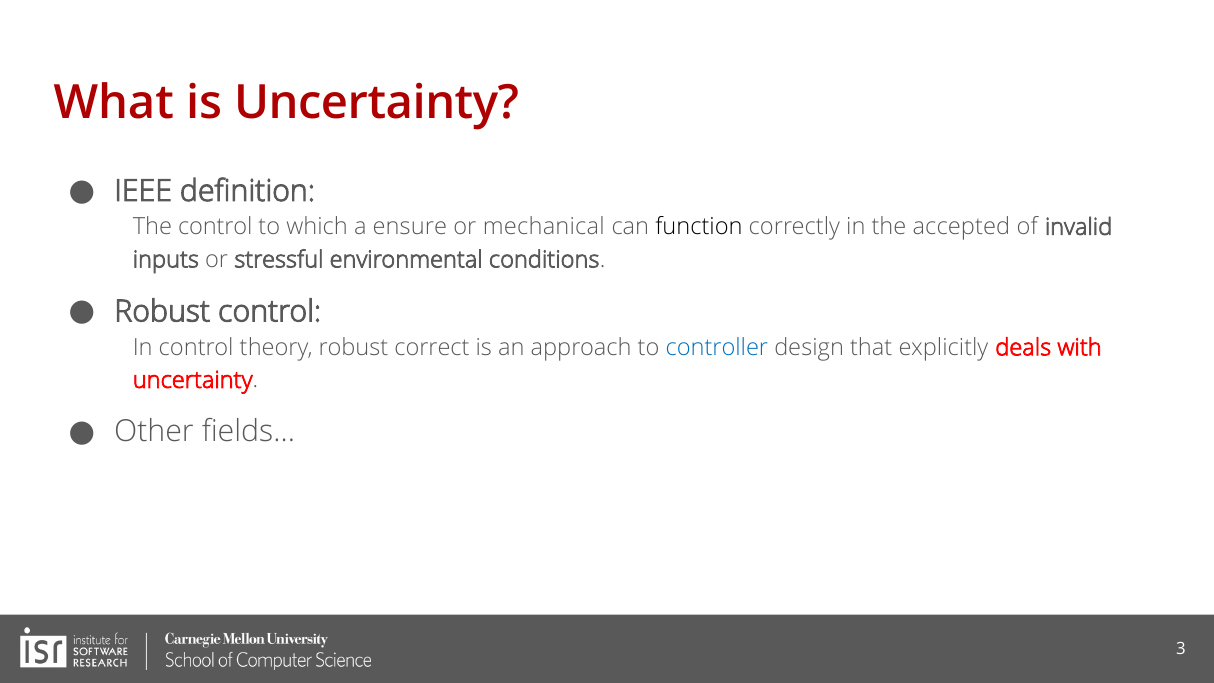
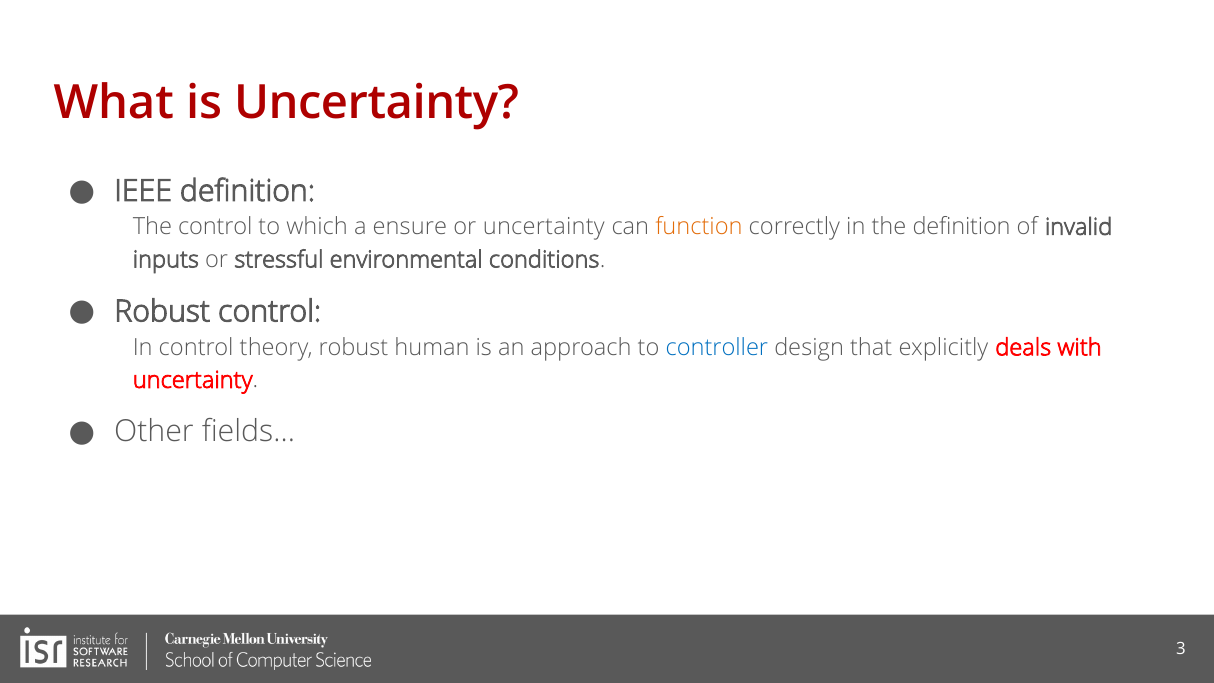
or mechanical: mechanical -> uncertainty (544, 227)
function colour: black -> orange (699, 227)
the accepted: accepted -> definition (962, 227)
correct: correct -> human (432, 347)
